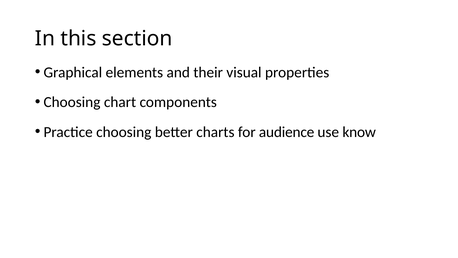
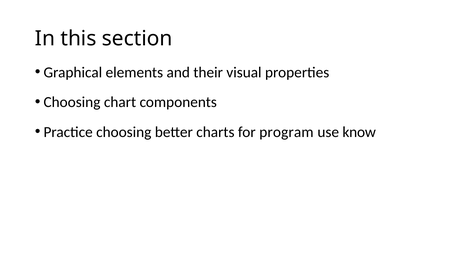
audience: audience -> program (286, 132)
